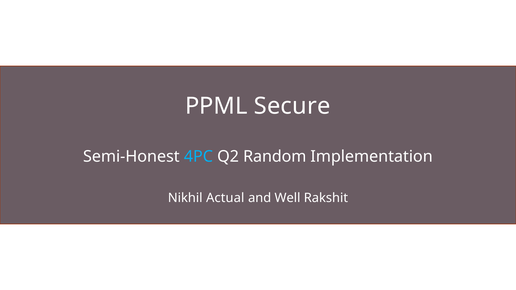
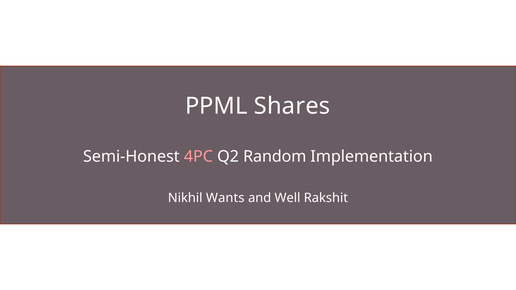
Secure: Secure -> Shares (292, 106)
4PC colour: light blue -> pink (198, 157)
Actual: Actual -> Wants (225, 198)
